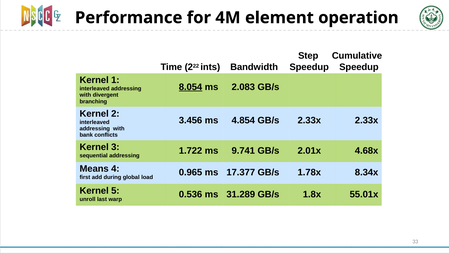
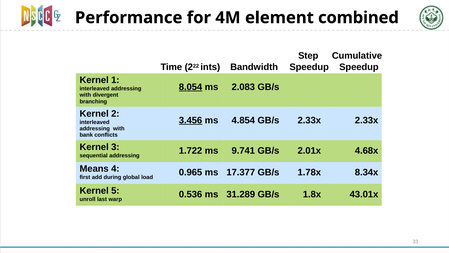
operation: operation -> combined (358, 18)
3.456 underline: none -> present (191, 120)
55.01x: 55.01x -> 43.01x (364, 194)
